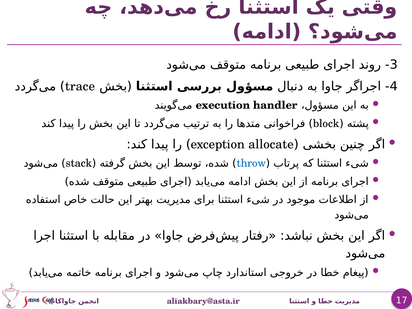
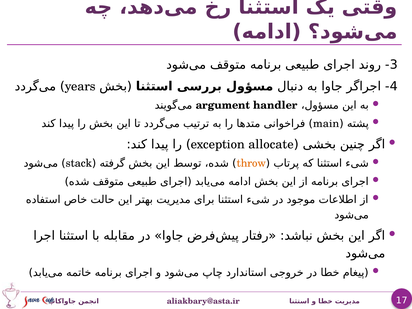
trace: trace -> years (80, 86)
execution: execution -> argument (223, 105)
block: block -> main (326, 123)
throw colour: blue -> orange (251, 163)
